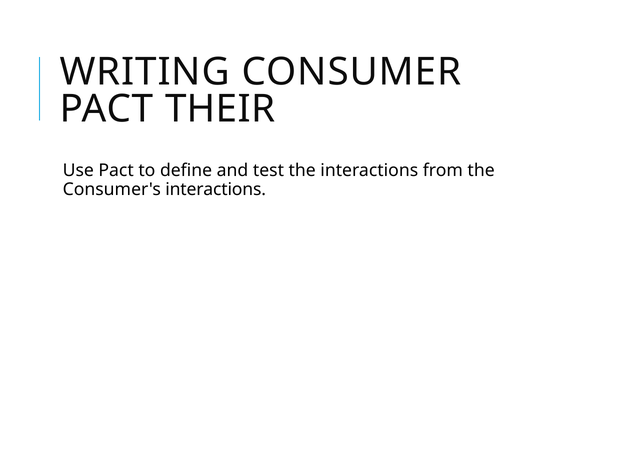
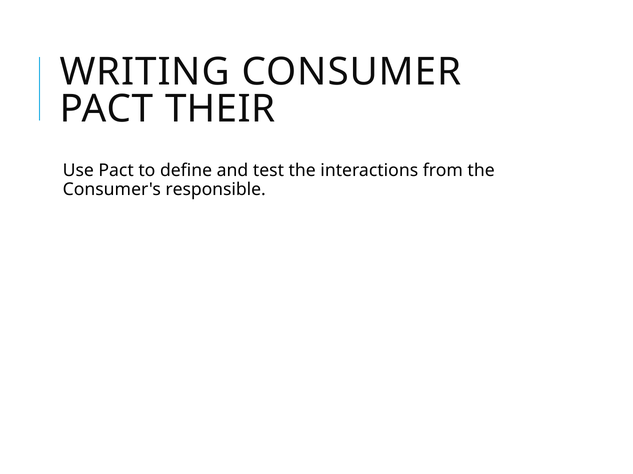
Consumer's interactions: interactions -> responsible (216, 190)
